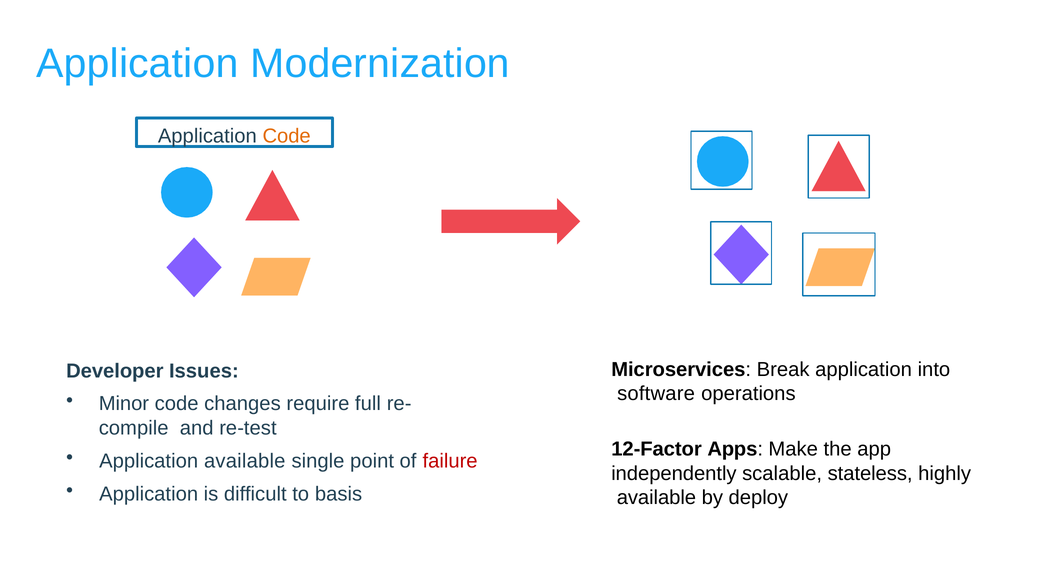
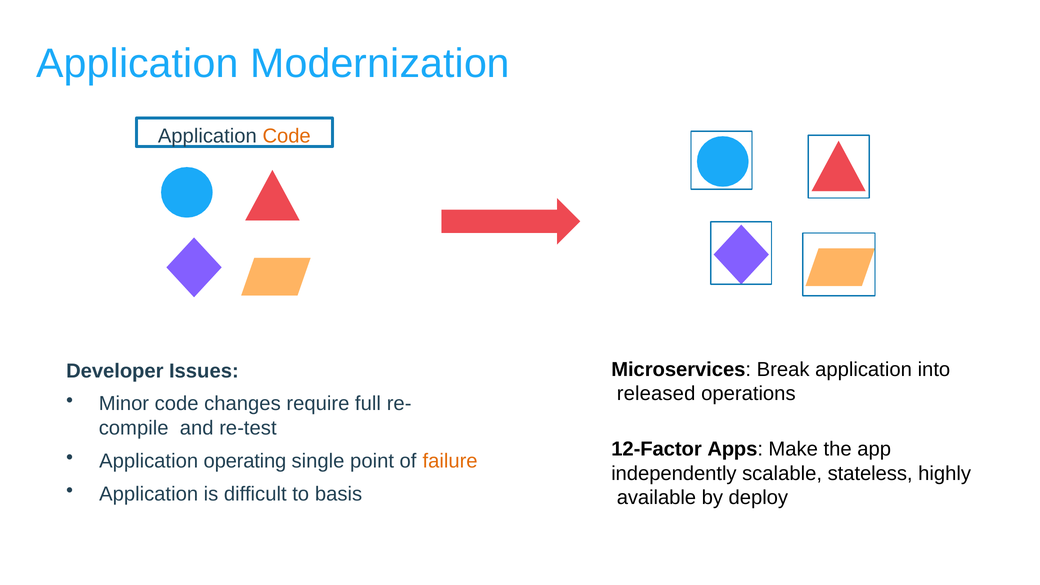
software: software -> released (656, 394)
Application available: available -> operating (245, 461)
failure colour: red -> orange (450, 461)
